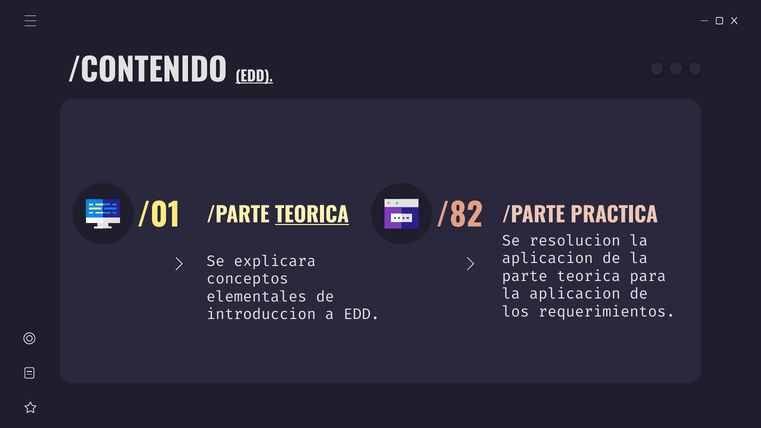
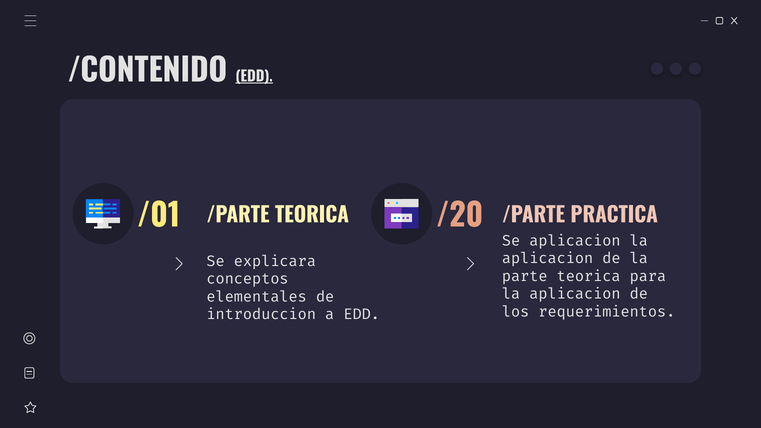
/82: /82 -> /20 (460, 216)
TEORICA underline: present -> none (312, 215)
Se resolucion: resolucion -> aplicacion (575, 241)
